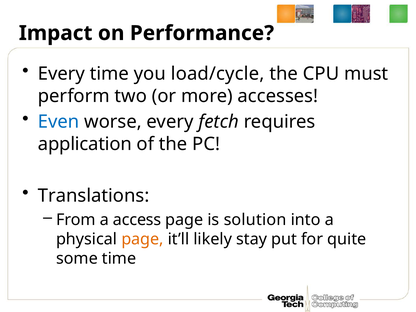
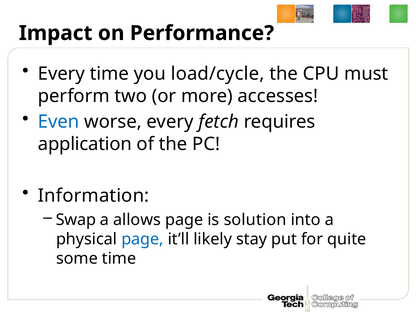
Translations: Translations -> Information (94, 196)
From: From -> Swap (76, 220)
access: access -> allows (137, 220)
page colour: orange -> blue (143, 239)
